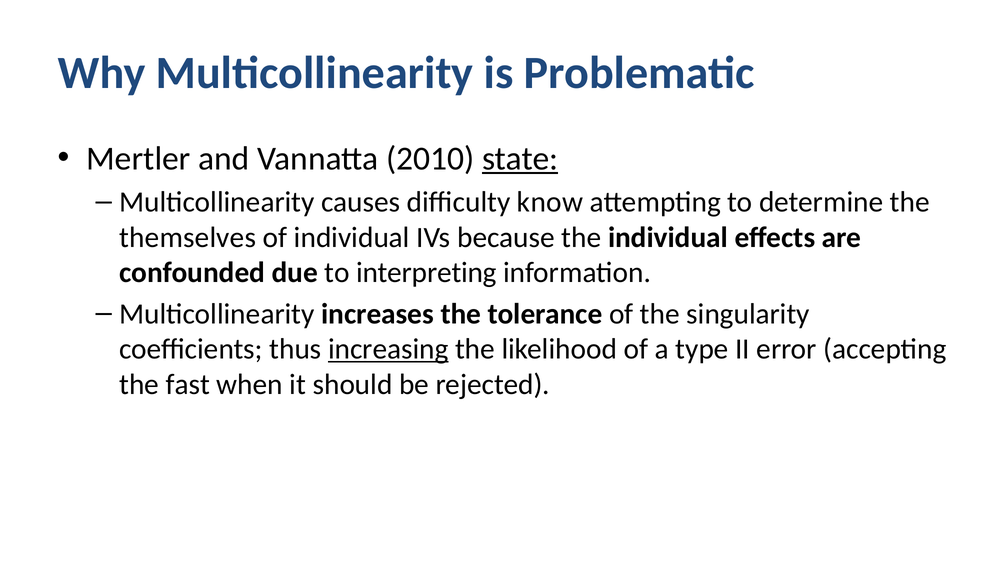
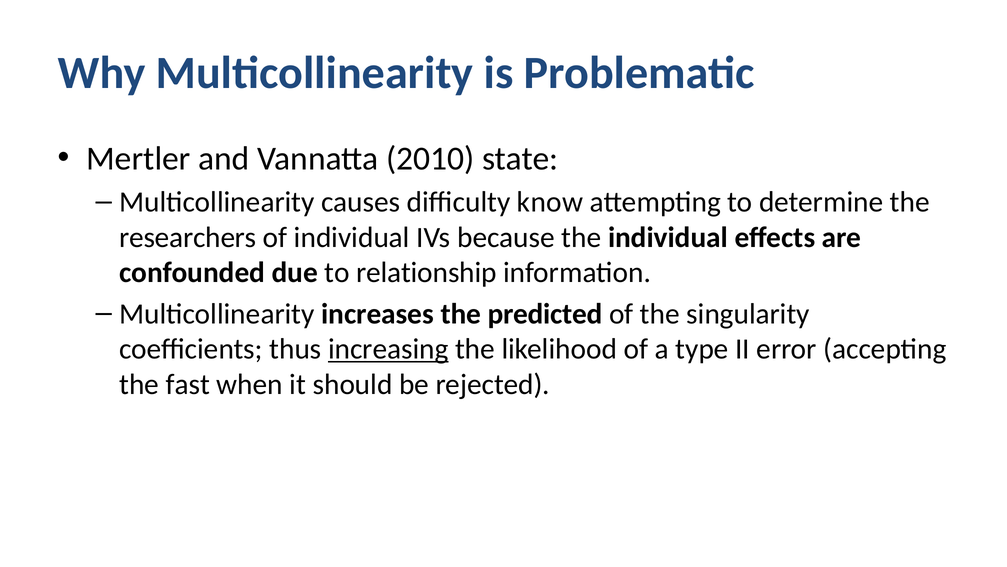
state underline: present -> none (520, 158)
themselves: themselves -> researchers (188, 237)
interpreting: interpreting -> relationship (426, 272)
tolerance: tolerance -> predicted (545, 313)
